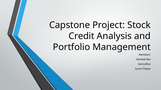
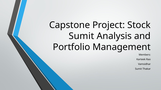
Credit: Credit -> Sumit (81, 36)
